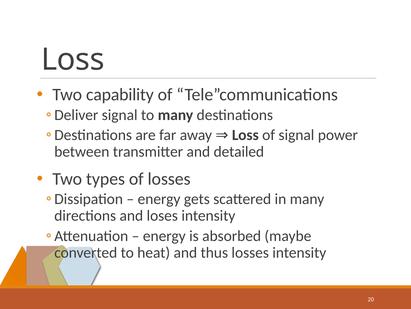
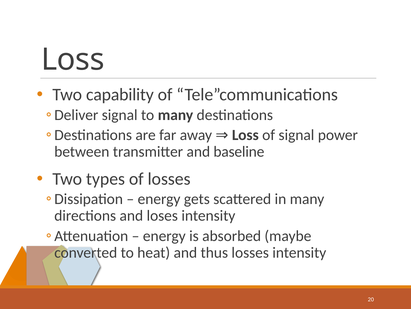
detailed: detailed -> baseline (239, 151)
